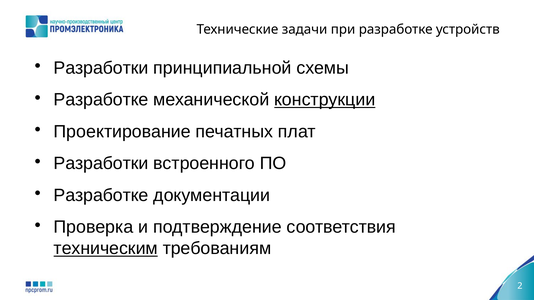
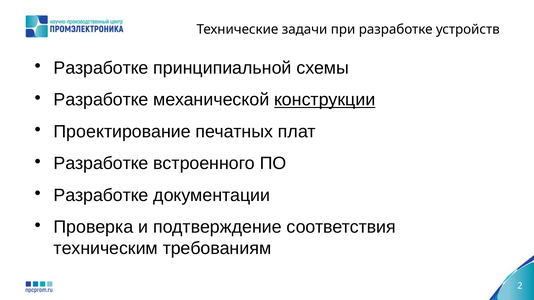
Разработки: Разработки -> Разработке (101, 68)
Разработки: Разработки -> Разработке (101, 164)
техническим underline: present -> none (106, 249)
